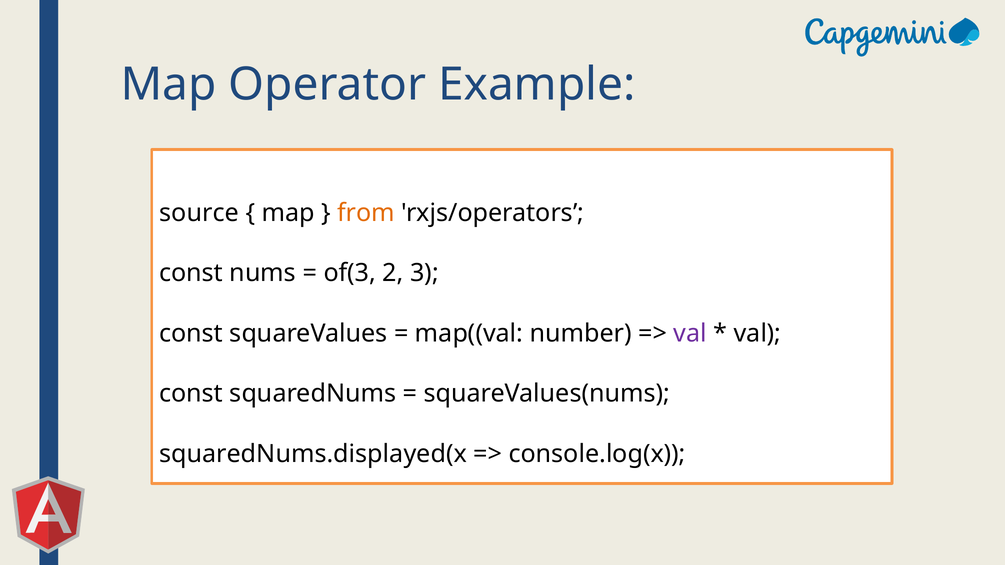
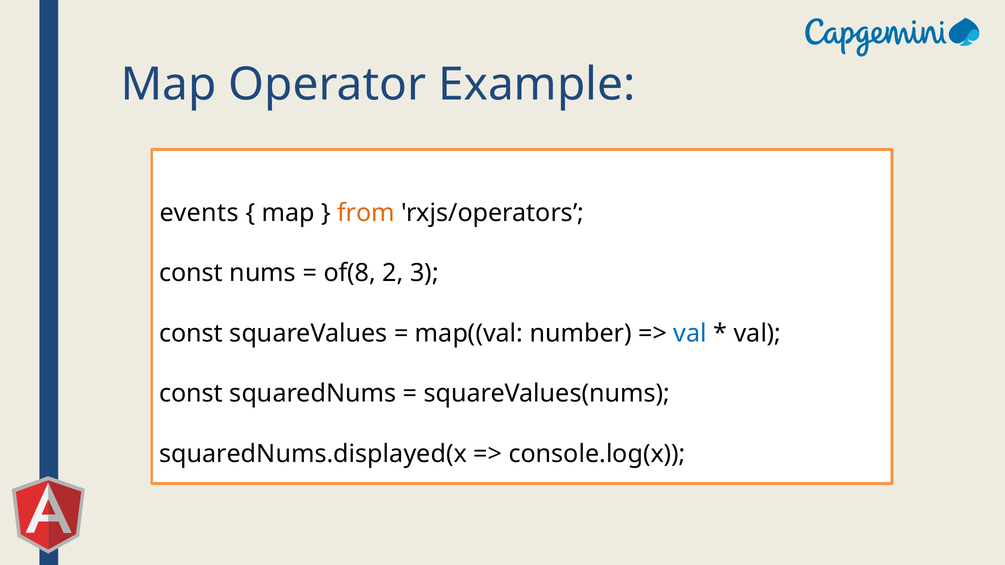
source: source -> events (199, 213)
of(3: of(3 -> of(8 (350, 273)
val colour: purple -> blue (690, 334)
